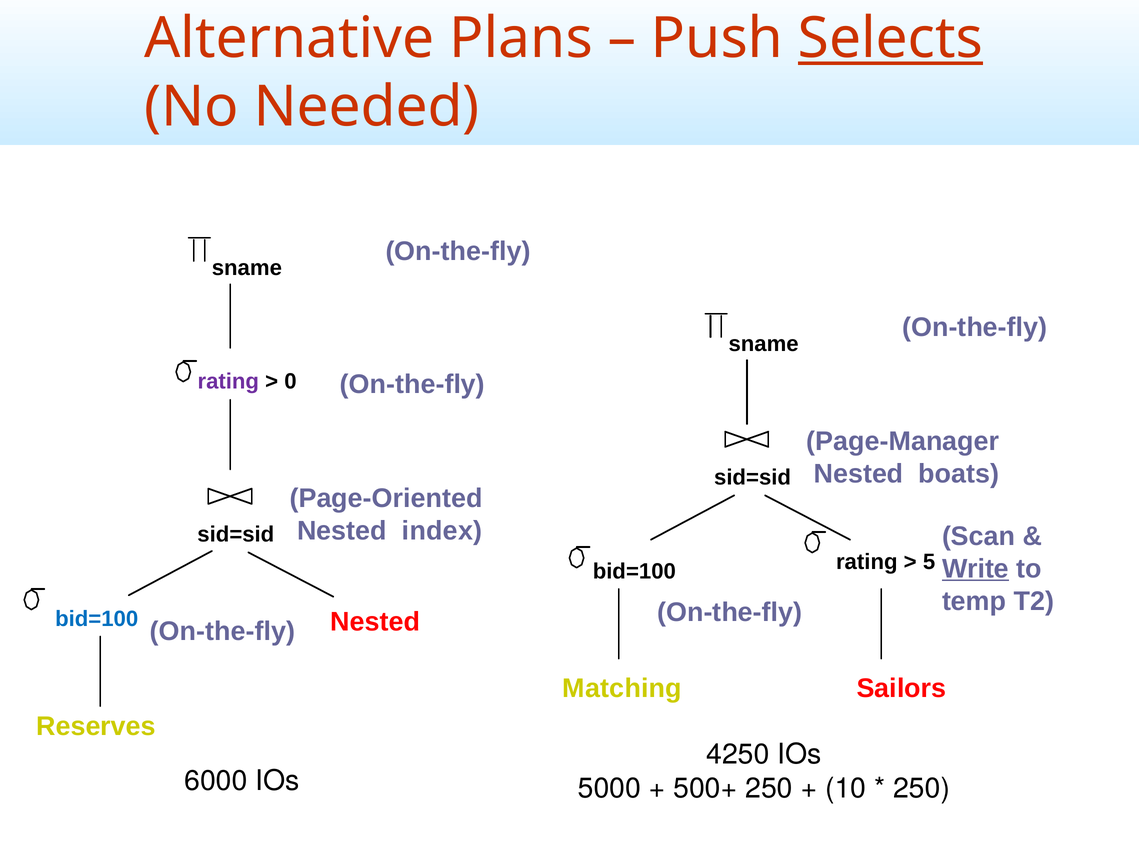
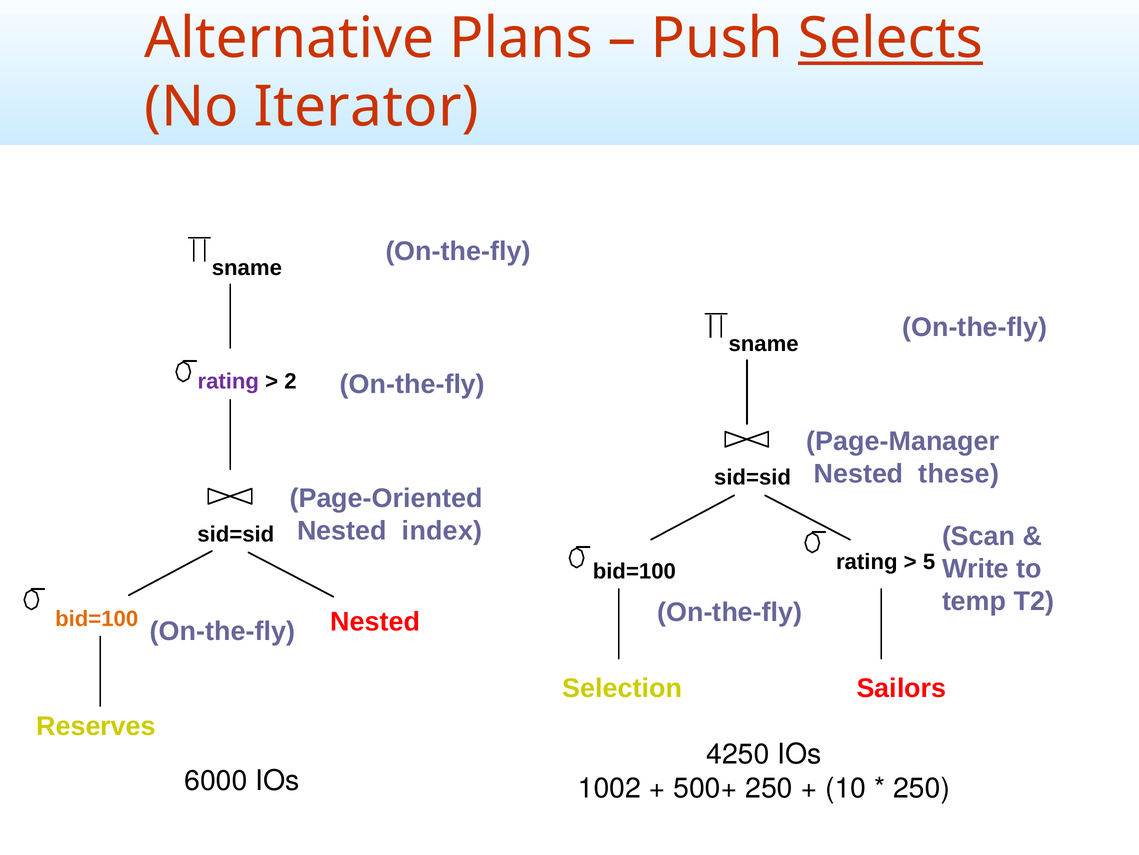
Needed: Needed -> Iterator (366, 107)
0: 0 -> 2 (291, 381)
boats: boats -> these (959, 473)
Write underline: present -> none (975, 568)
bid=100 colour: blue -> orange (97, 618)
Matching: Matching -> Selection (622, 688)
5000: 5000 -> 1002 (609, 788)
